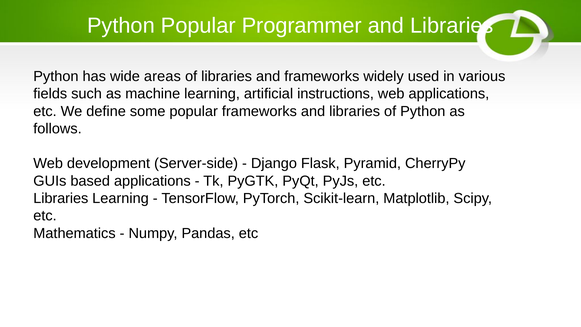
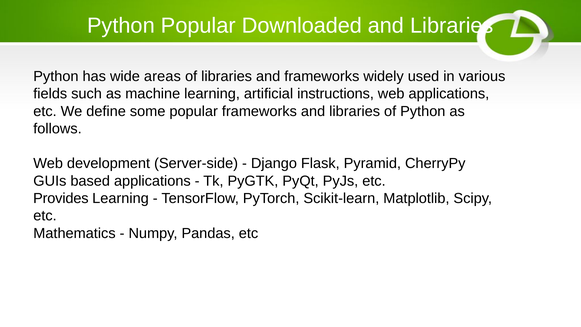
Programmer: Programmer -> Downloaded (302, 26)
Libraries: Libraries -> Provides (61, 198)
